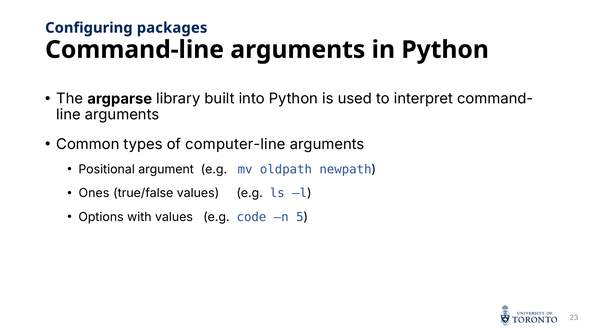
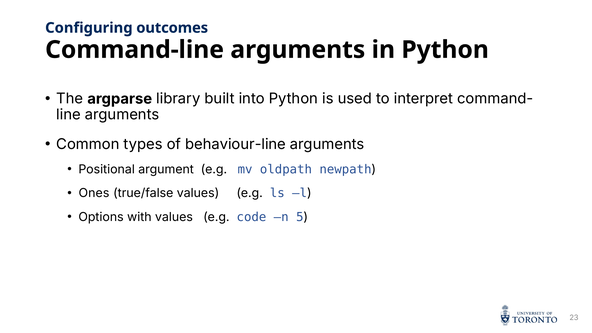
packages: packages -> outcomes (172, 28)
computer-line: computer-line -> behaviour-line (236, 144)
